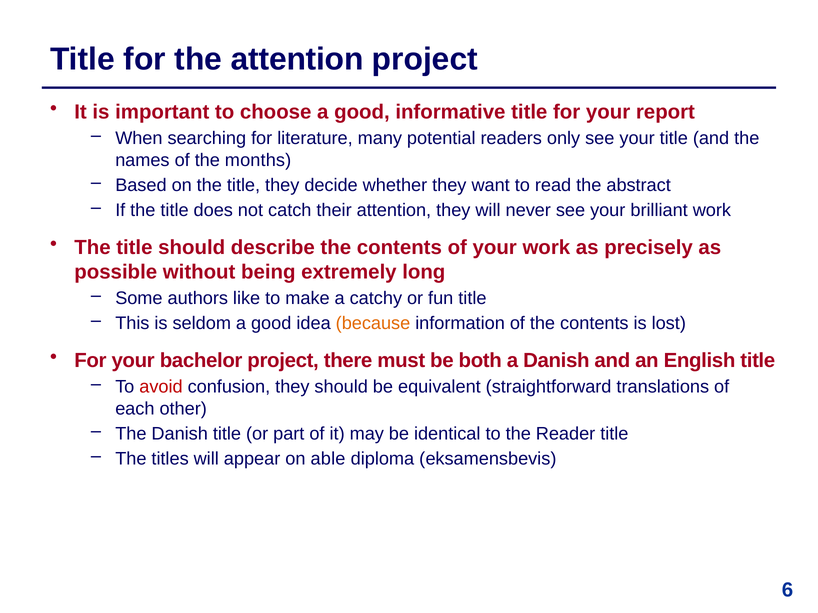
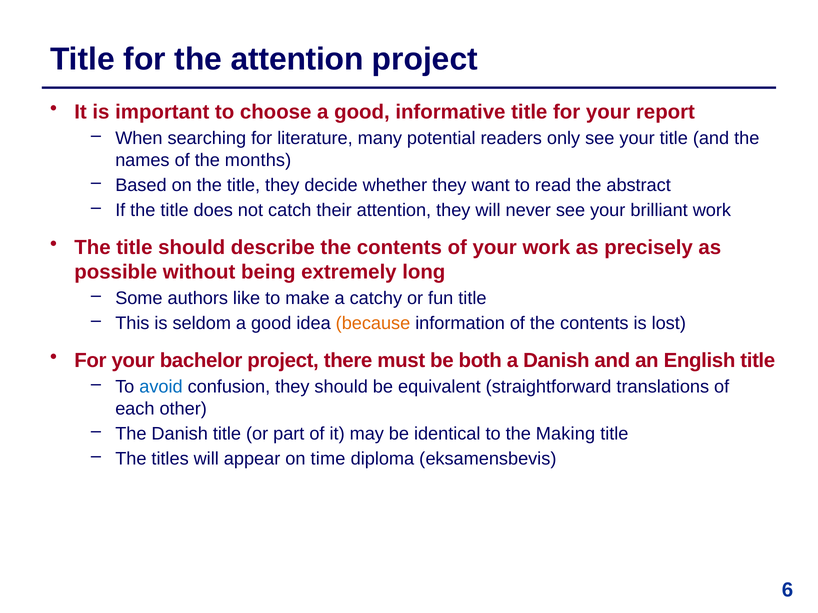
avoid colour: red -> blue (161, 387)
Reader: Reader -> Making (565, 434)
able: able -> time (328, 459)
